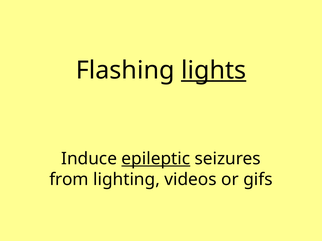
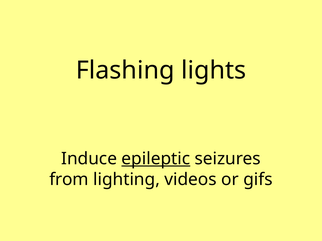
lights underline: present -> none (214, 70)
